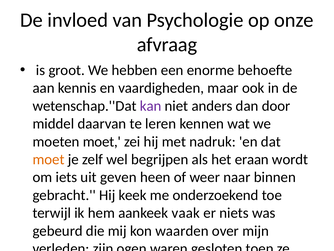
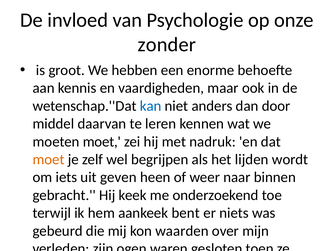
afvraag: afvraag -> zonder (167, 45)
kan colour: purple -> blue (151, 106)
eraan: eraan -> lijden (252, 159)
vaak: vaak -> bent (186, 213)
